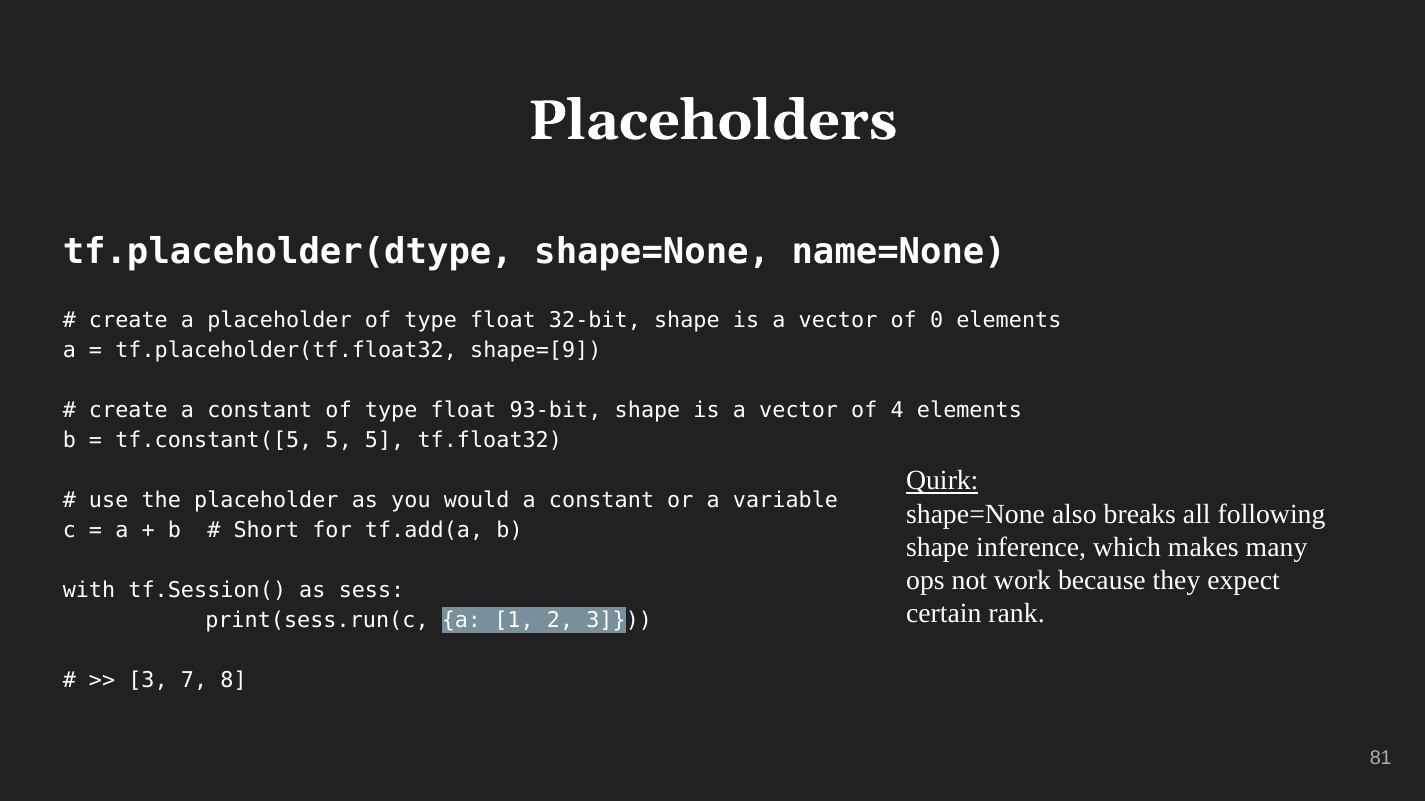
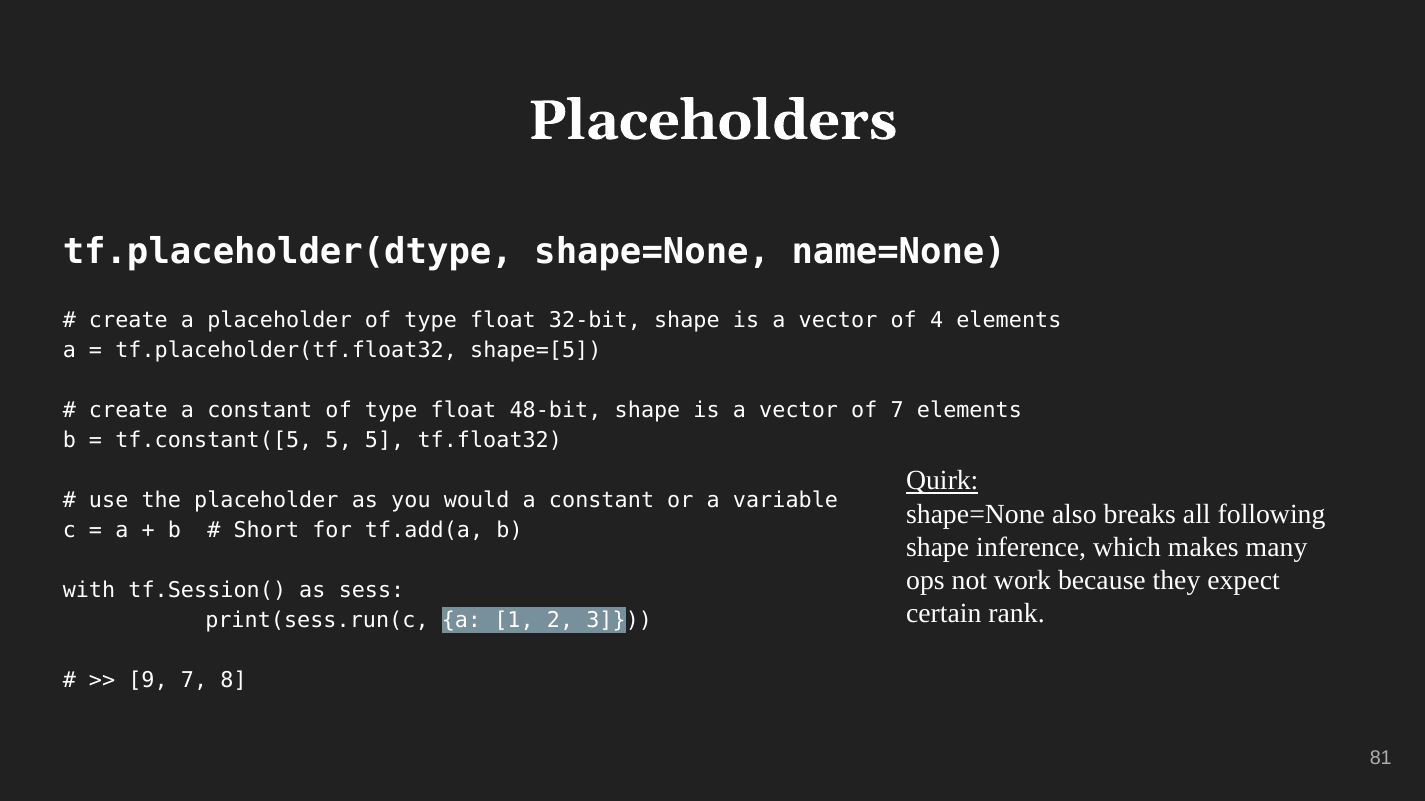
0: 0 -> 4 (937, 321)
shape=[9: shape=[9 -> shape=[5 (536, 351)
93-bit: 93-bit -> 48-bit (556, 411)
of 4: 4 -> 7 (897, 411)
3: 3 -> 9 (148, 681)
